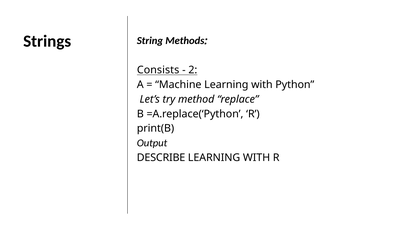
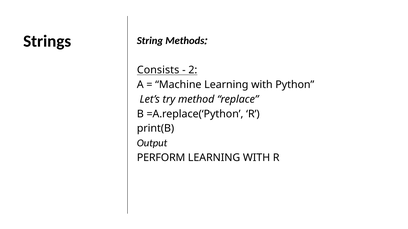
DESCRIBE: DESCRIBE -> PERFORM (161, 158)
